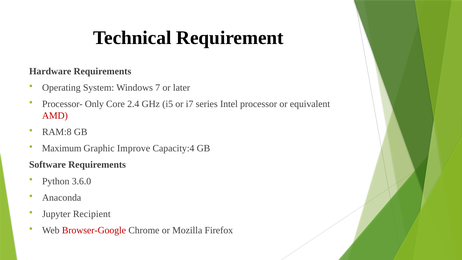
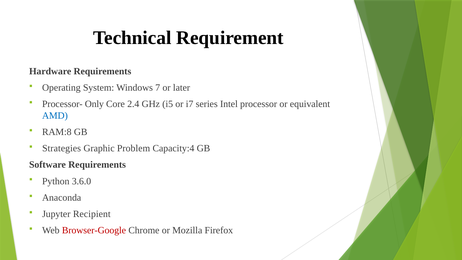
AMD colour: red -> blue (55, 116)
Maximum: Maximum -> Strategies (62, 148)
Improve: Improve -> Problem (134, 148)
